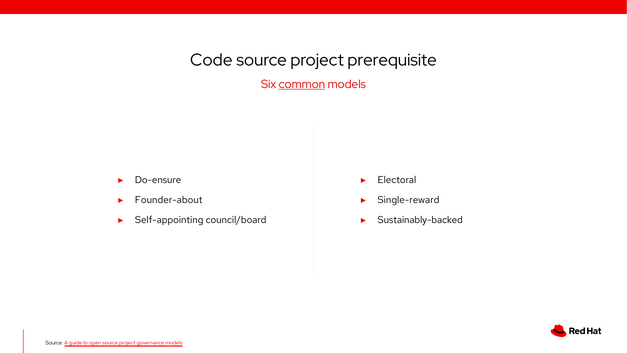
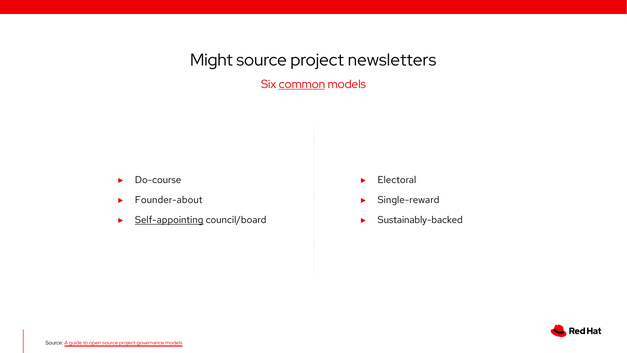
Code: Code -> Might (211, 60)
prerequisite: prerequisite -> newsletters (392, 60)
Do-ensure: Do-ensure -> Do-course (158, 180)
Self-appointing underline: none -> present (169, 220)
